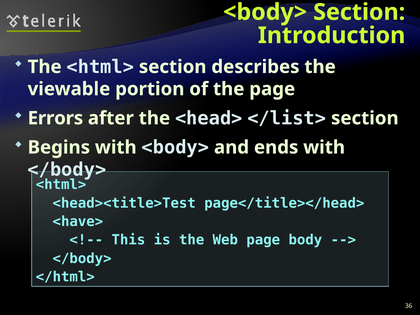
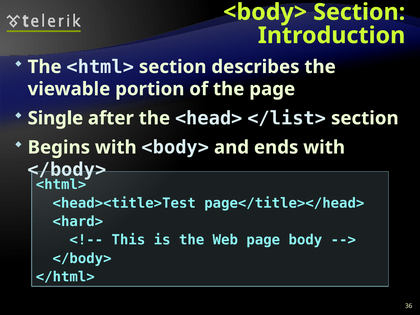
Errors: Errors -> Single (55, 118)
<have>: <have> -> <hard> (78, 222)
